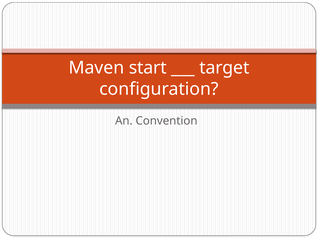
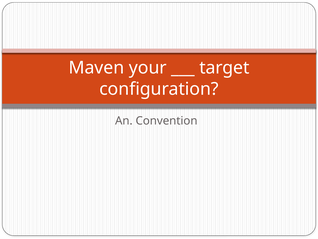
start: start -> your (148, 68)
